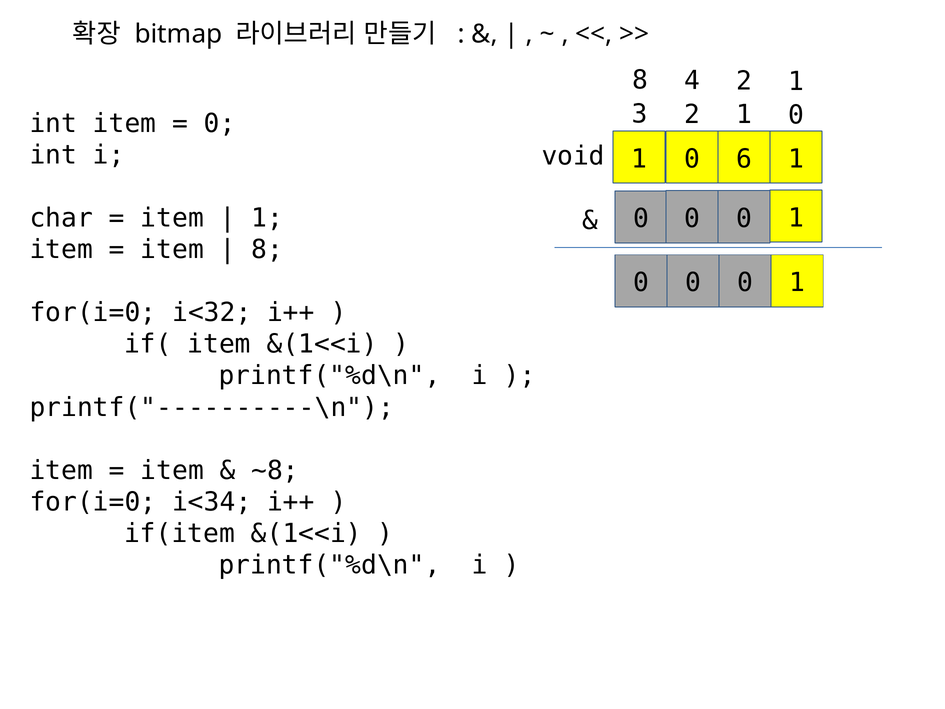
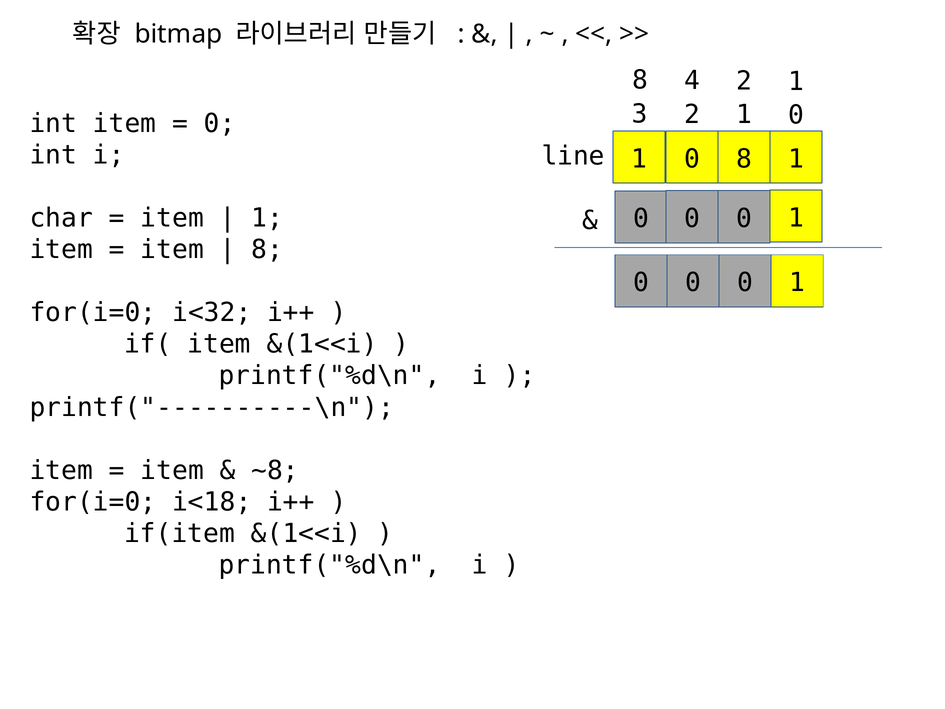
void: void -> line (573, 156)
0 6: 6 -> 8 (744, 159)
i<34: i<34 -> i<18 (212, 502)
